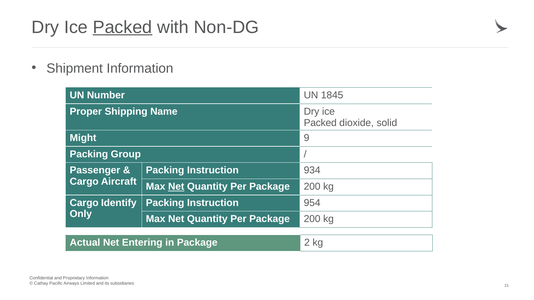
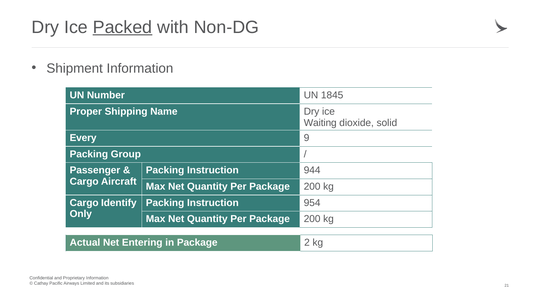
Packed: Packed -> Waiting (320, 123)
Might: Might -> Every (83, 138)
934: 934 -> 944 (312, 171)
Net underline: present -> none (176, 187)
